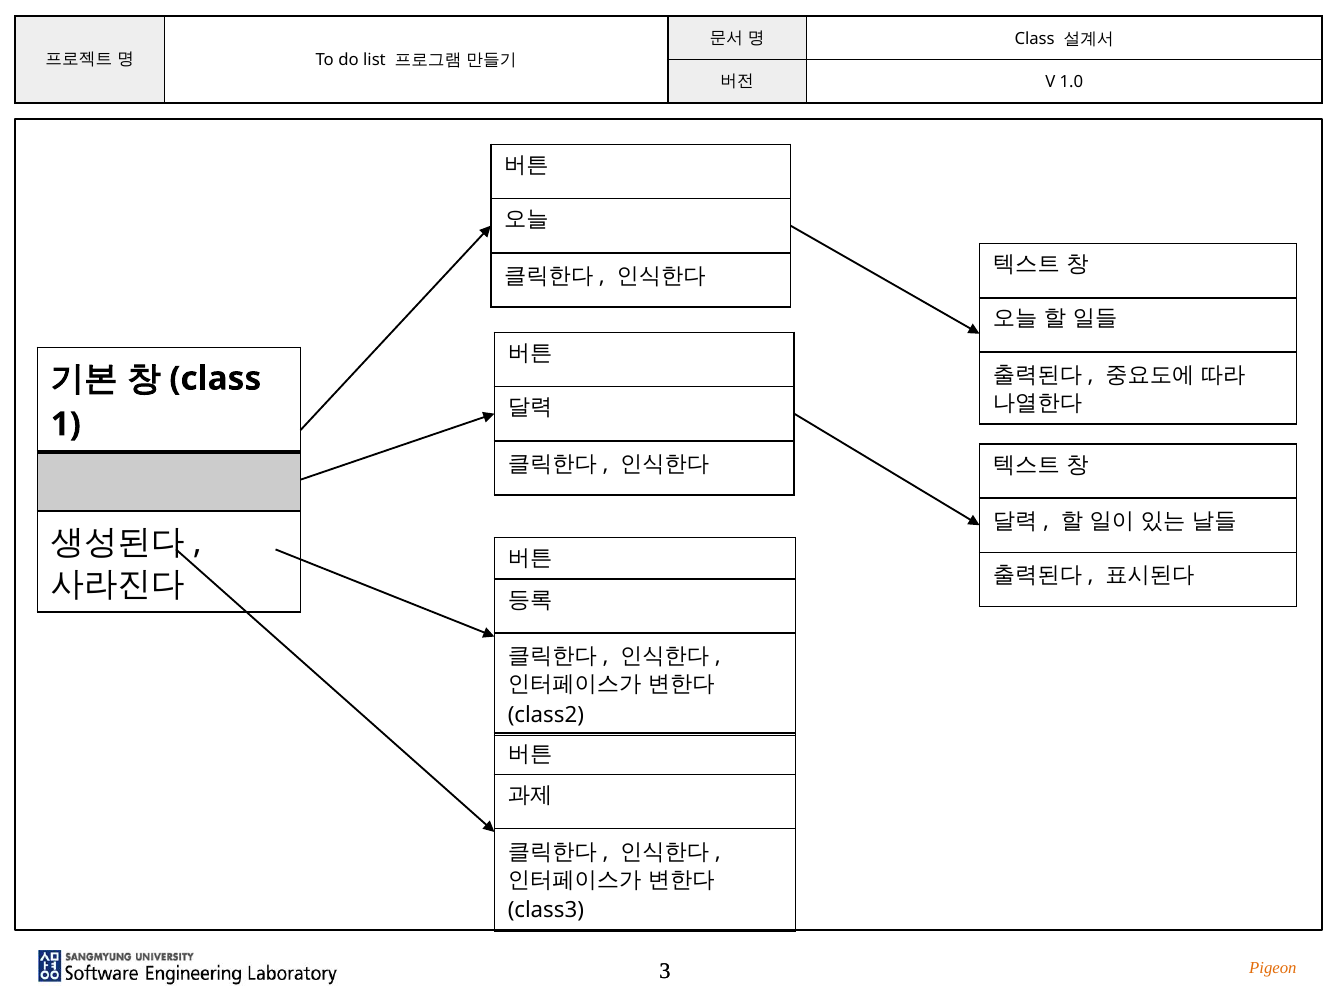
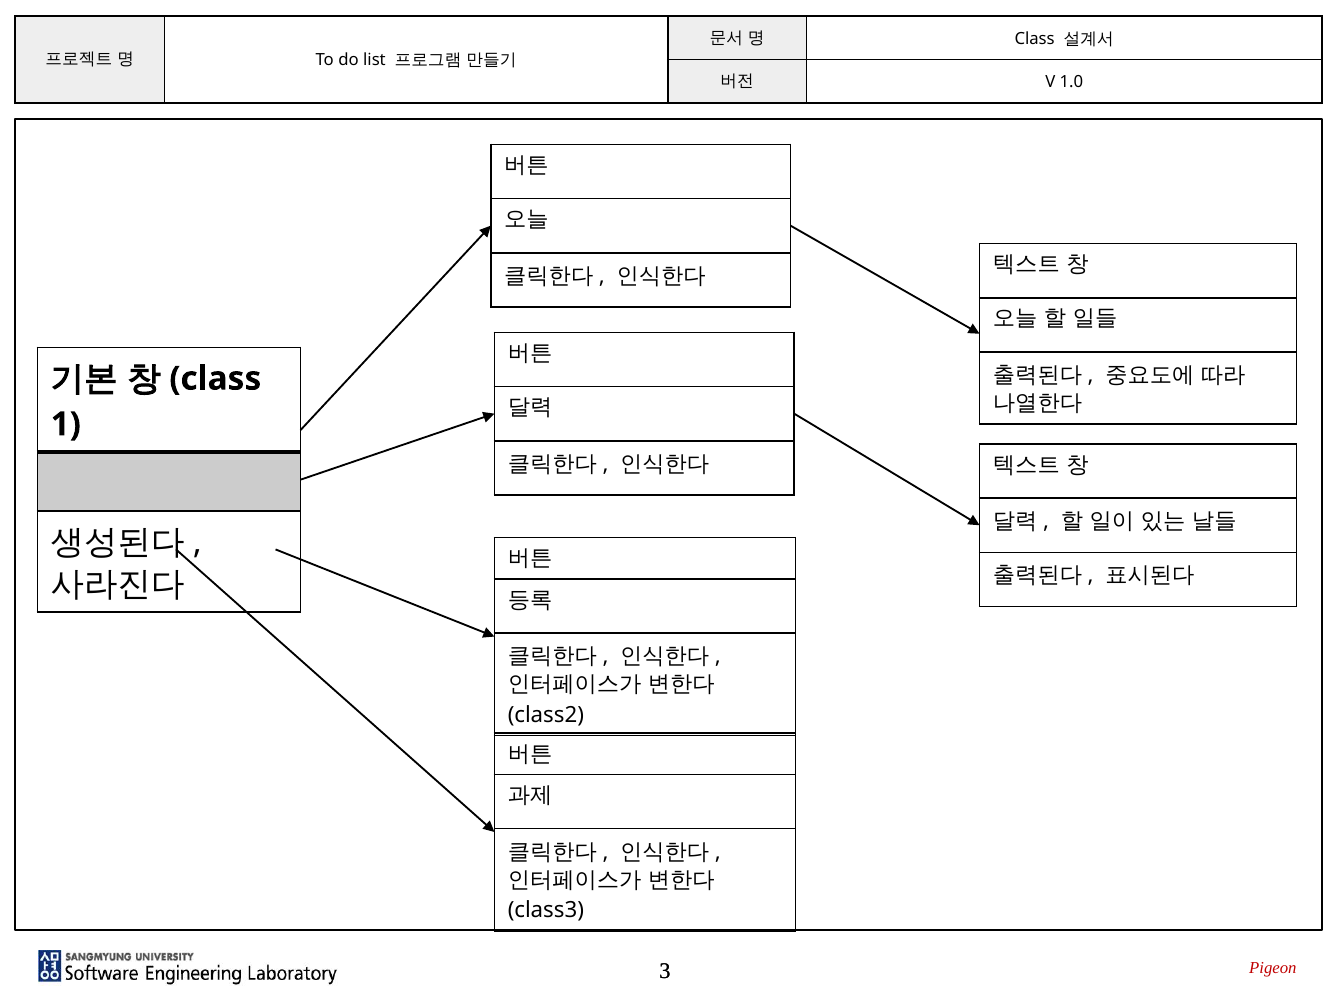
Pigeon colour: orange -> red (1273, 969)
